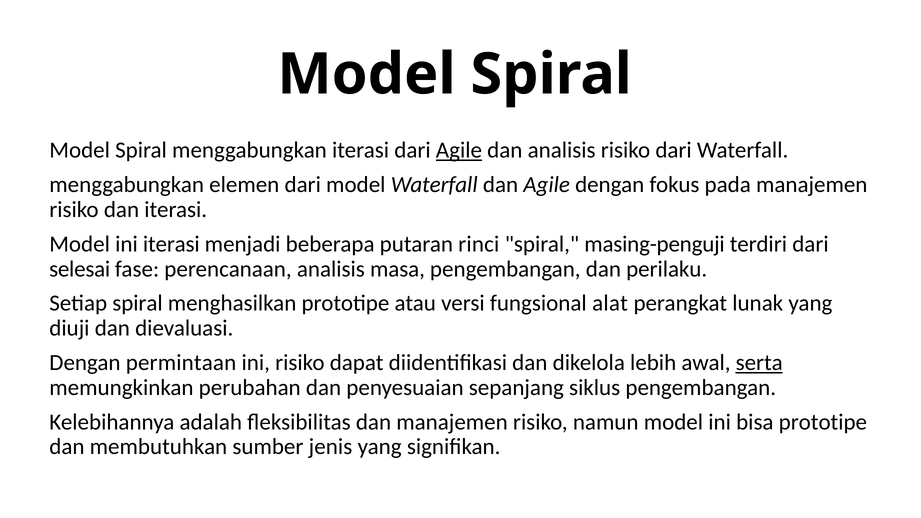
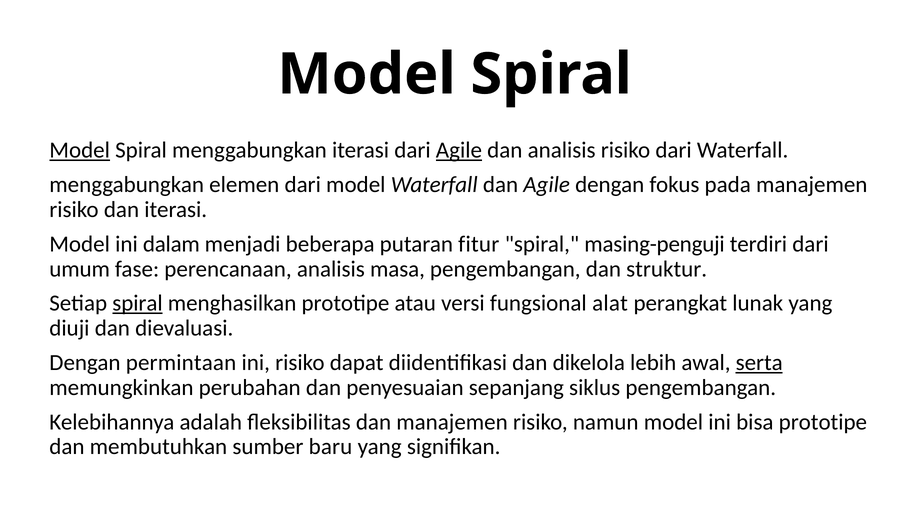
Model underline: none -> present (80, 150)
ini iterasi: iterasi -> dalam (171, 244)
rinci: rinci -> fitur (479, 244)
selesai: selesai -> umum (80, 269)
perilaku: perilaku -> struktur (667, 269)
spiral underline: none -> present (138, 303)
jenis: jenis -> baru (330, 447)
